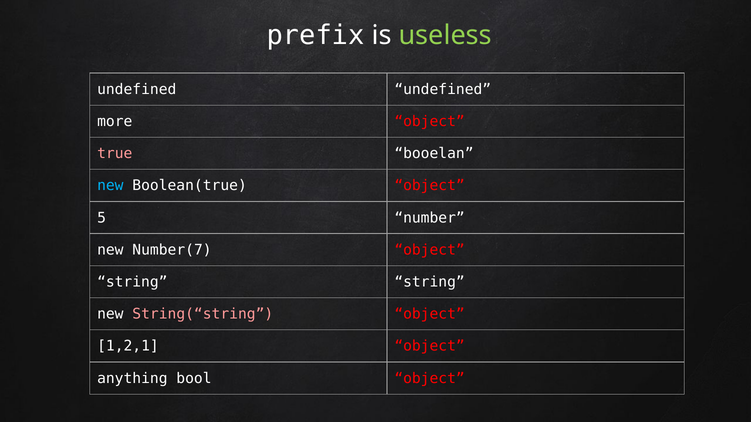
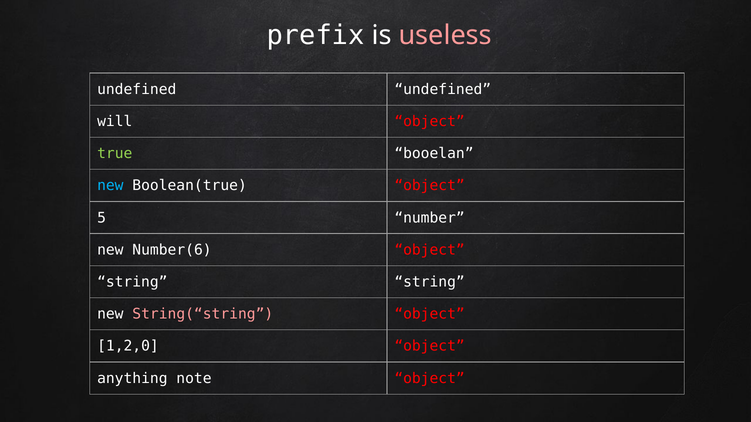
useless colour: light green -> pink (445, 35)
more: more -> will (115, 122)
true colour: pink -> light green (115, 154)
Number(7: Number(7 -> Number(6 (172, 250)
1,2,1: 1,2,1 -> 1,2,0 (128, 347)
bool: bool -> note (194, 379)
